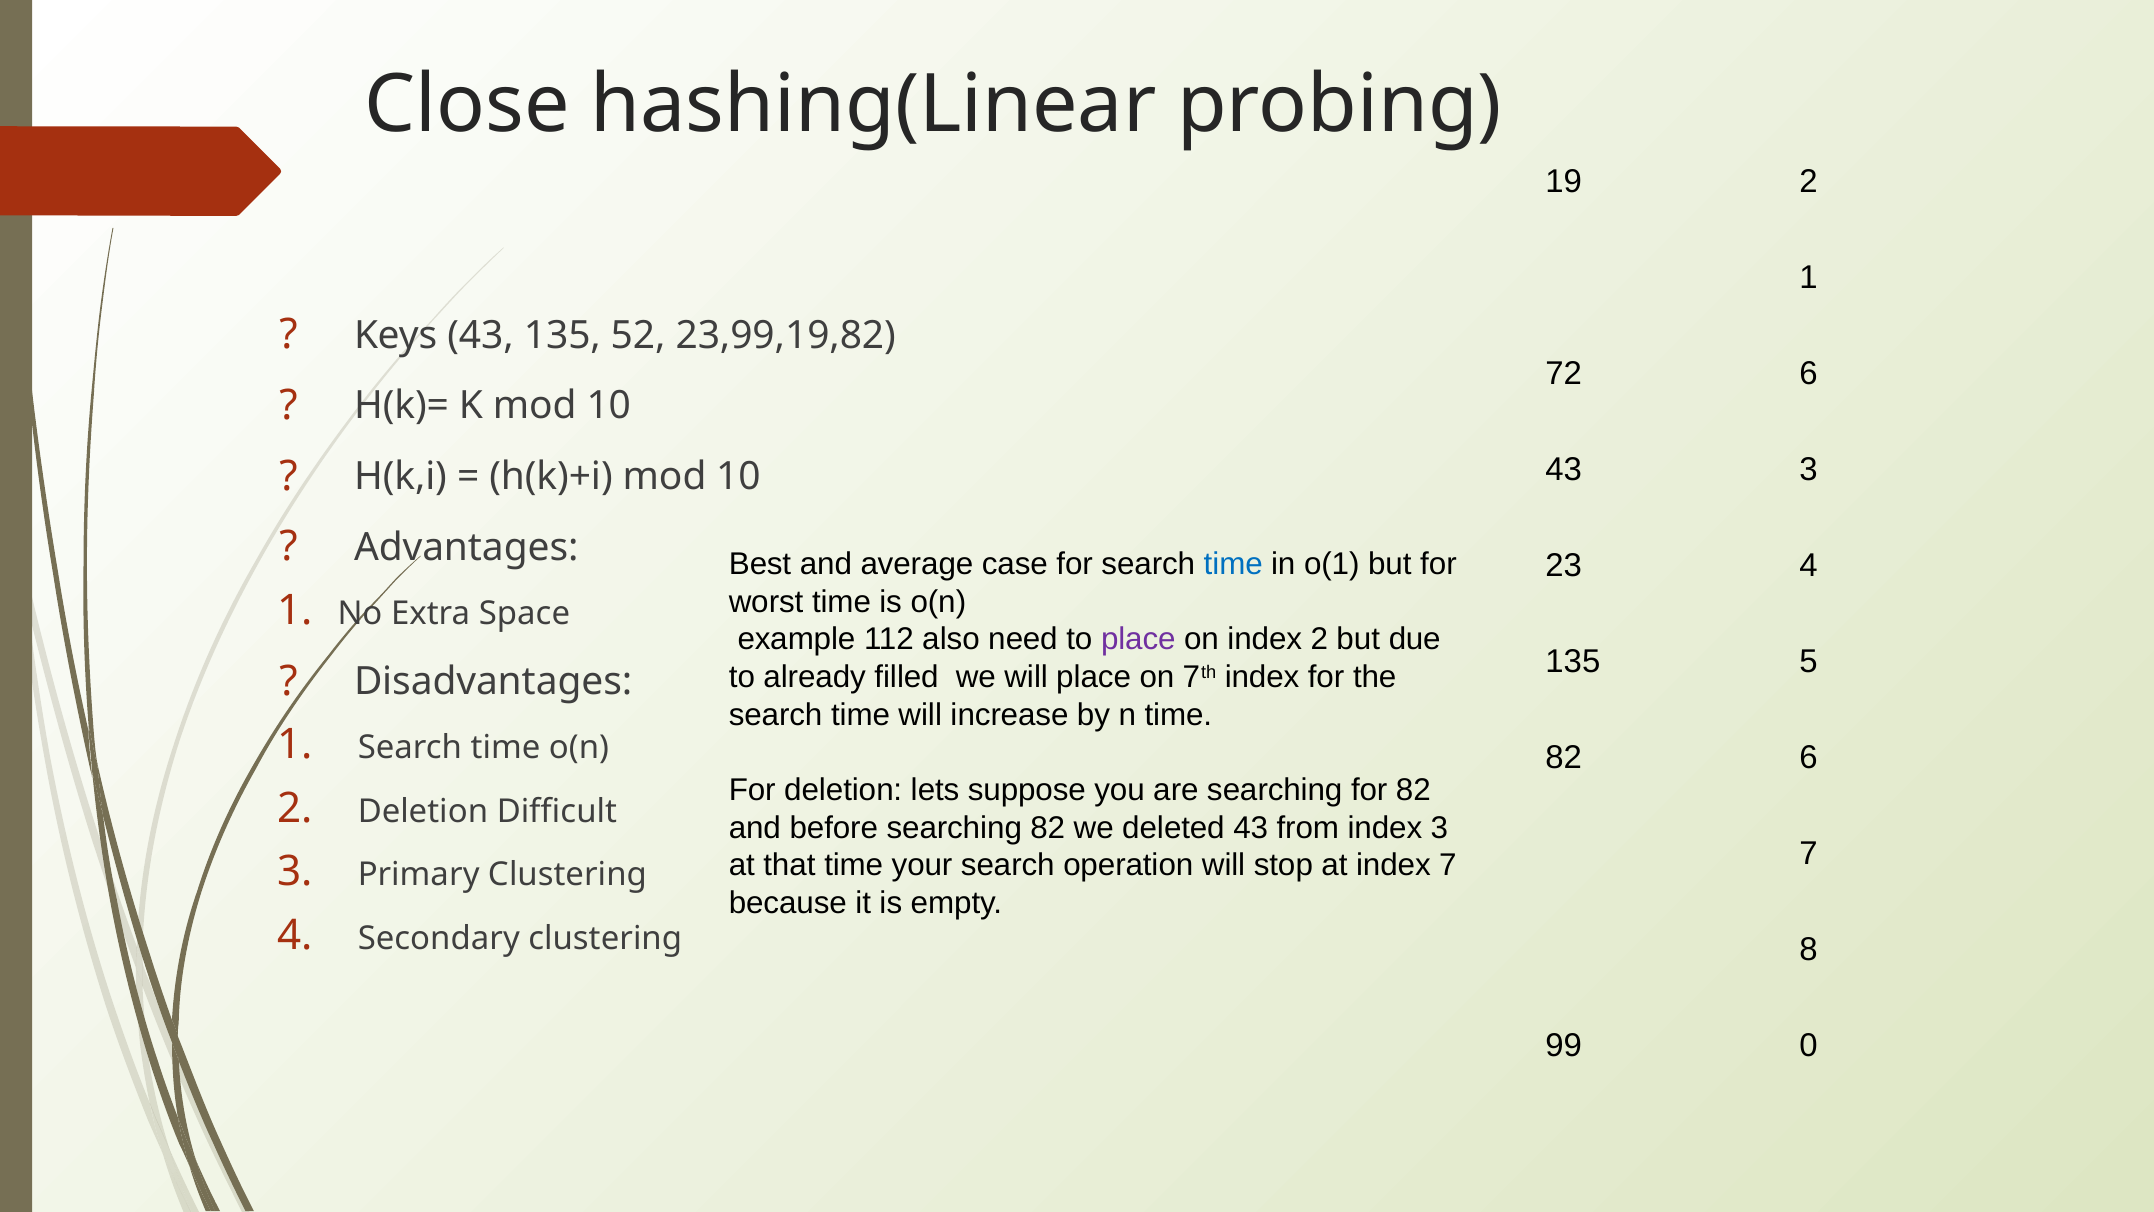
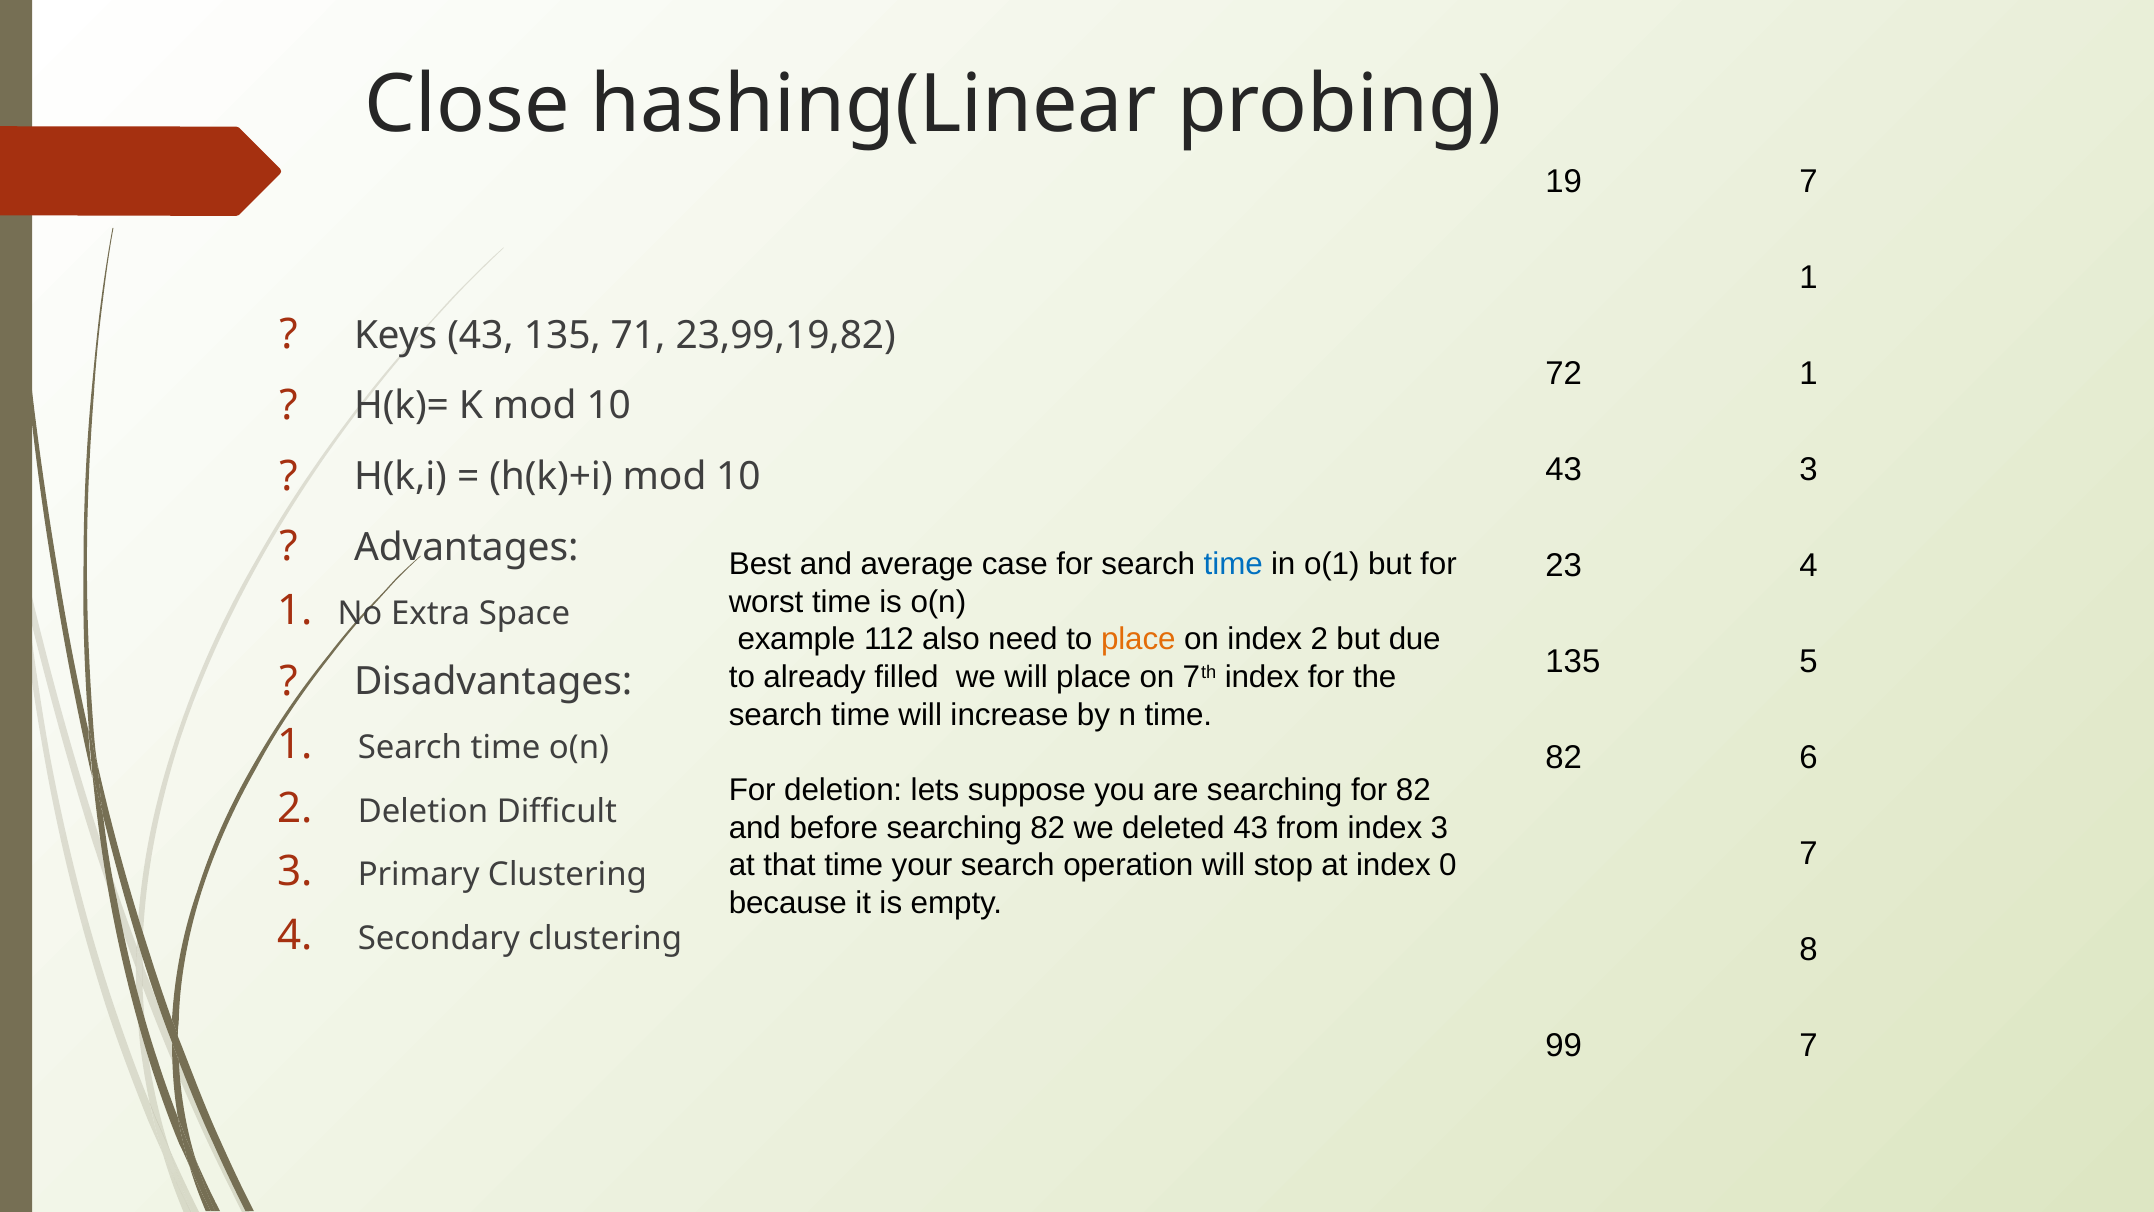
19 2: 2 -> 7 (1808, 182)
52: 52 -> 71 (638, 335)
72 6: 6 -> 1 (1808, 374)
place colour: purple -> orange (1138, 639)
index 7: 7 -> 0 (1448, 865)
99 0: 0 -> 7 (1808, 1046)
